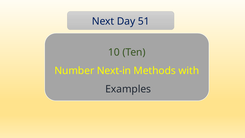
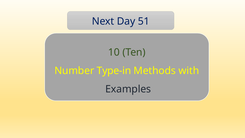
Next-in: Next-in -> Type-in (114, 71)
